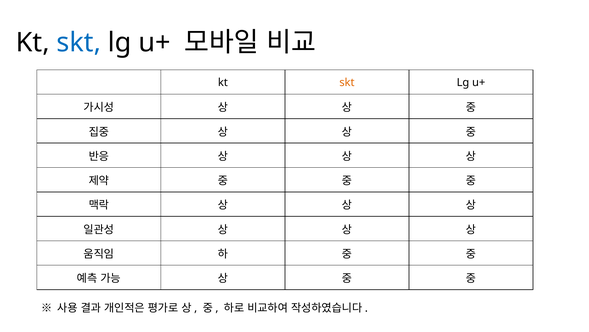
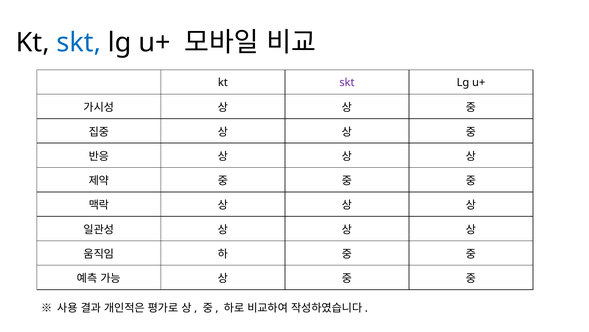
skt colour: orange -> purple (347, 82)
